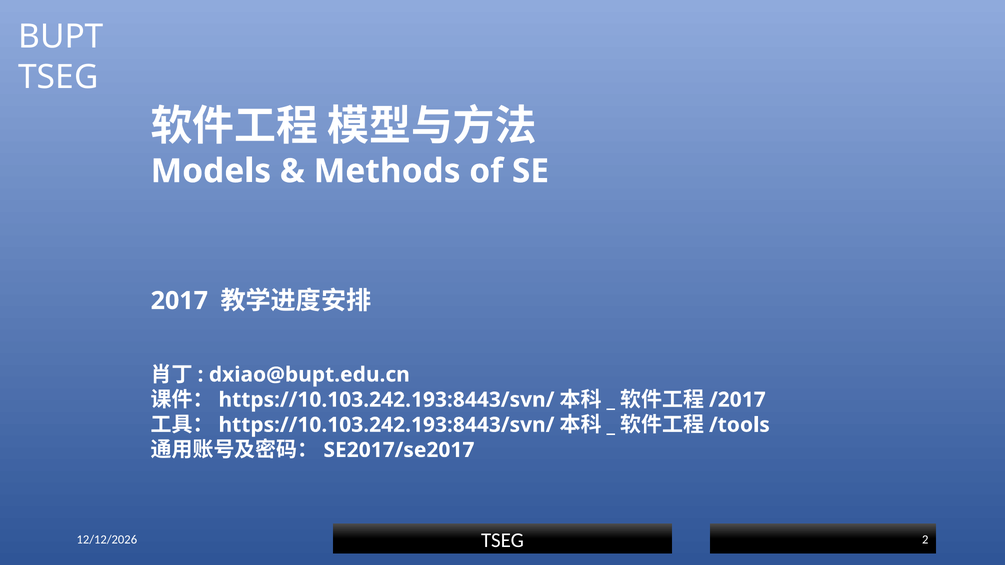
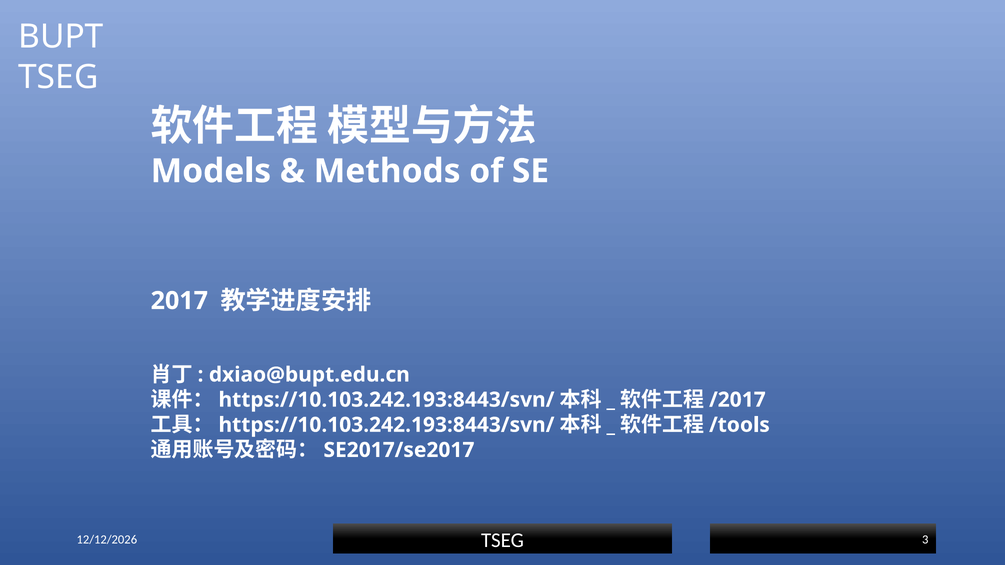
2: 2 -> 3 (925, 540)
